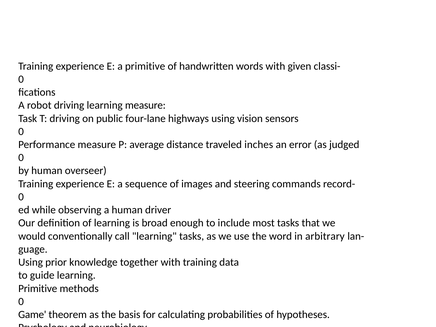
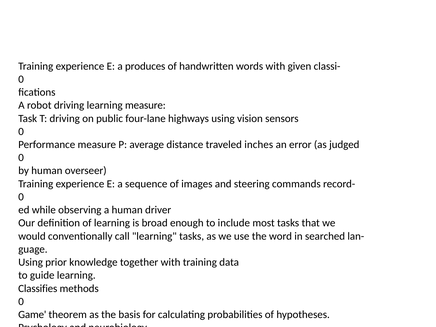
a primitive: primitive -> produces (145, 66)
arbitrary: arbitrary -> searched (325, 236)
Primitive: Primitive -> Classifies (38, 288)
